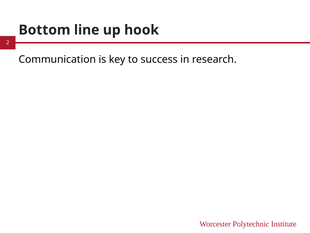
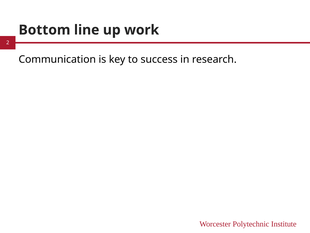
hook: hook -> work (142, 30)
